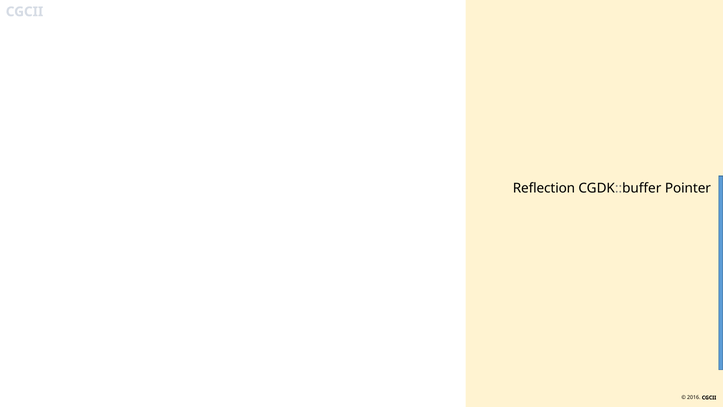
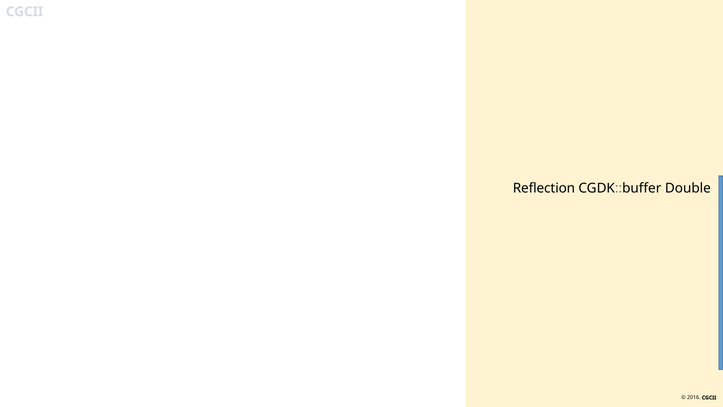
Pointer: Pointer -> Double (688, 188)
